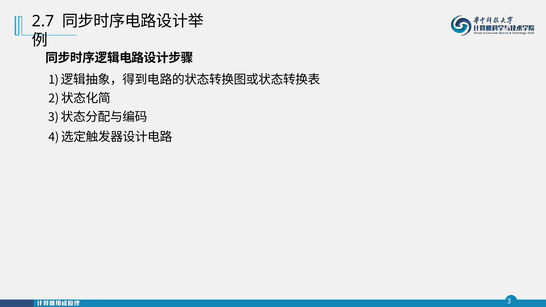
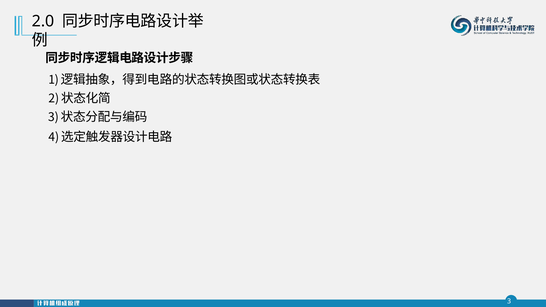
2.7: 2.7 -> 2.0 (43, 21)
